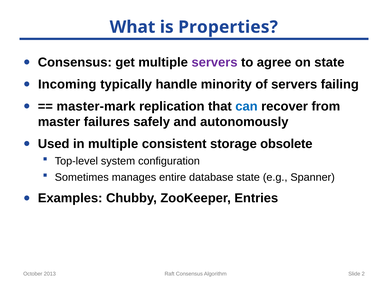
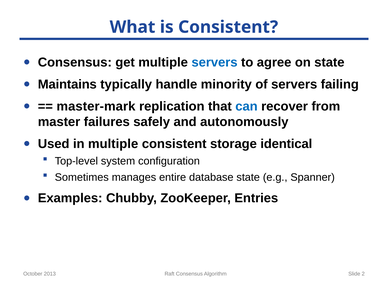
is Properties: Properties -> Consistent (228, 27)
servers colour: purple -> blue (215, 62)
Incoming: Incoming -> Maintains (67, 84)
obsolete: obsolete -> identical (286, 144)
